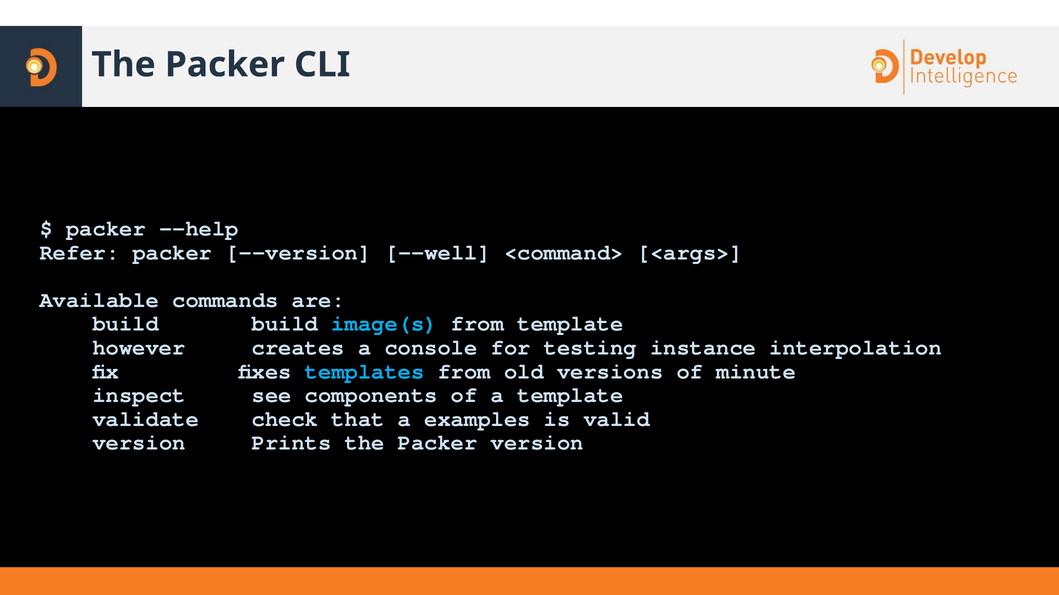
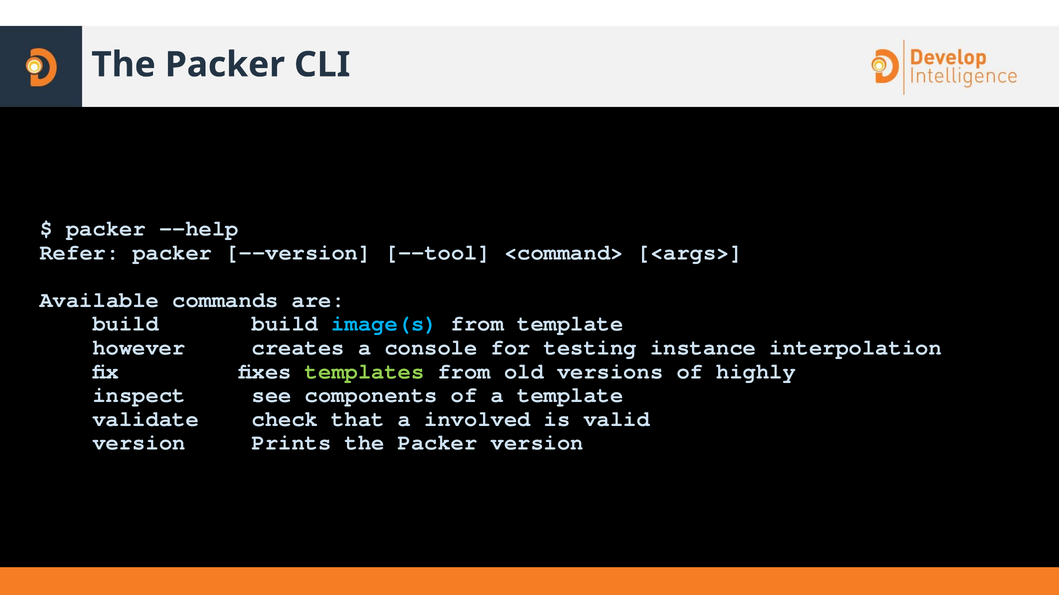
--well: --well -> --tool (438, 253)
templates colour: light blue -> light green (365, 372)
minute: minute -> highly (756, 372)
examples: examples -> involved (478, 419)
